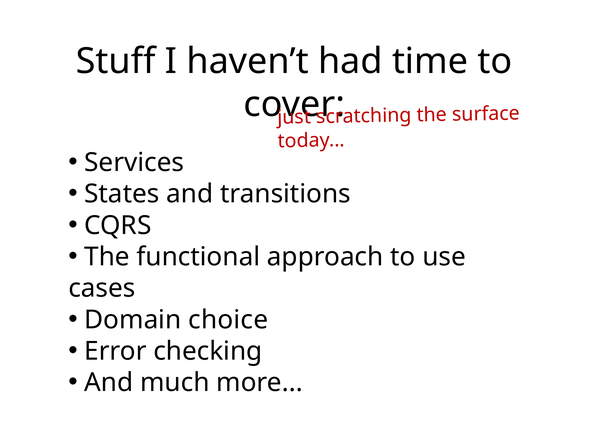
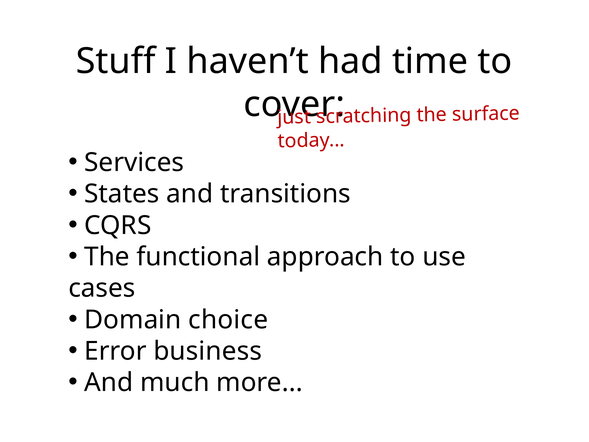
checking: checking -> business (208, 351)
